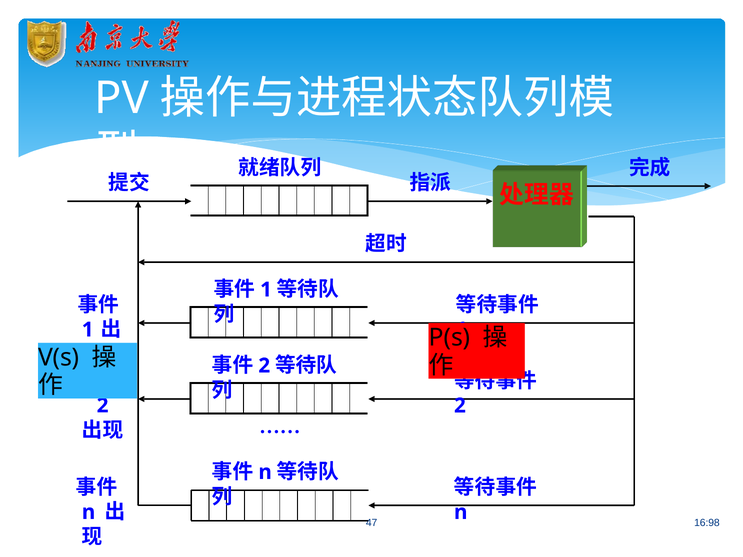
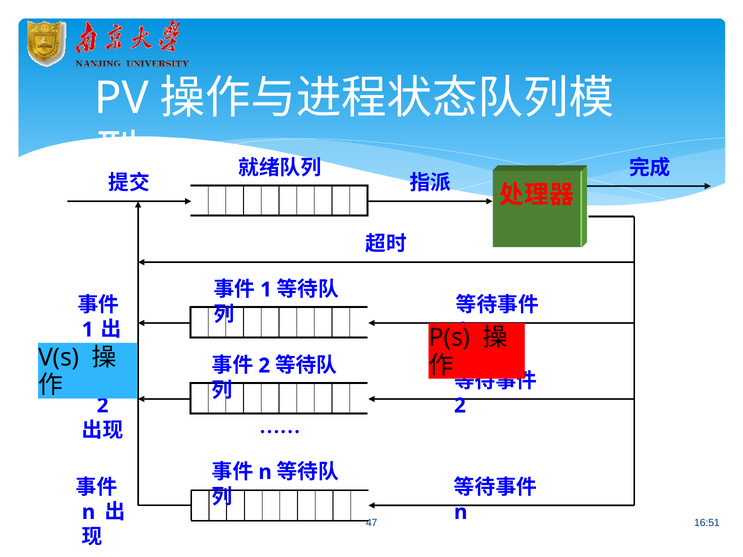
16:98: 16:98 -> 16:51 (707, 523)
